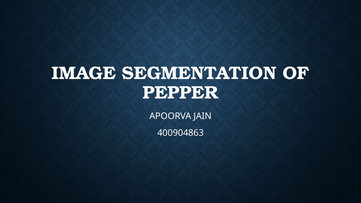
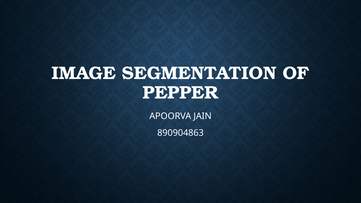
400904863: 400904863 -> 890904863 (180, 133)
